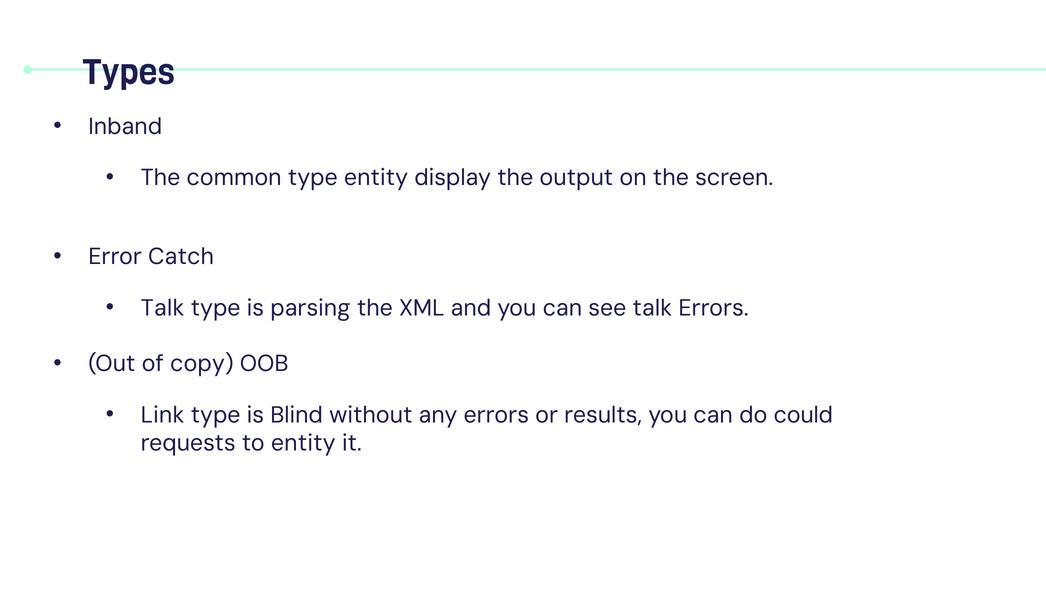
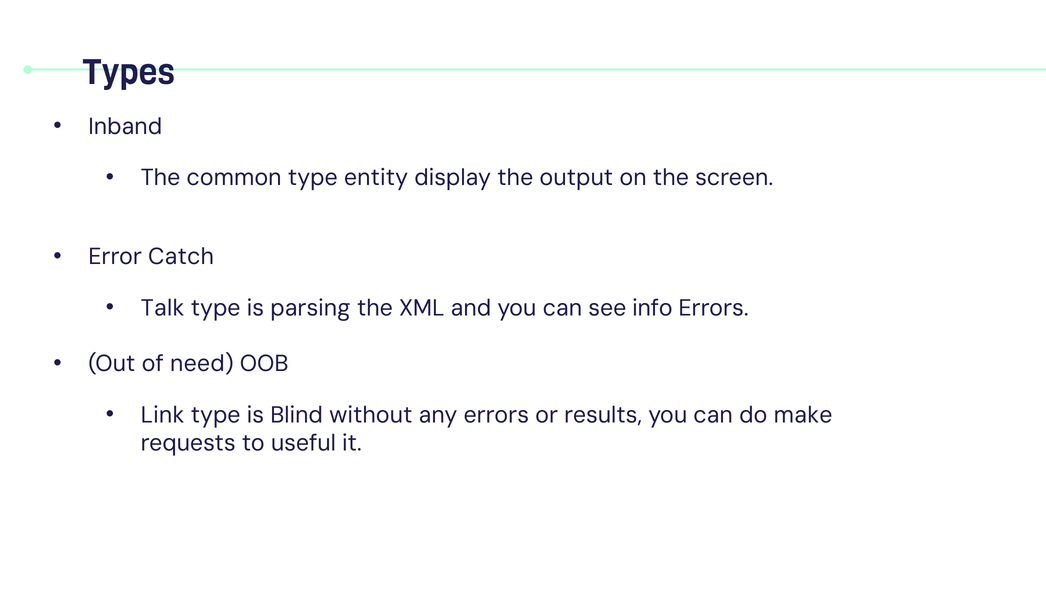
see talk: talk -> info (652, 308)
copy: copy -> need (202, 363)
could: could -> make (803, 415)
to entity: entity -> useful (303, 442)
